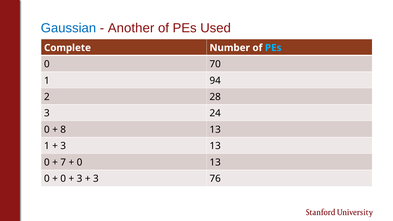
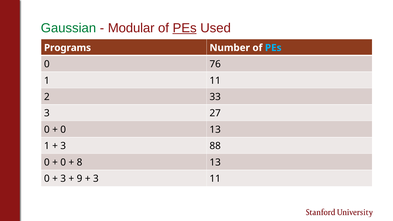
Gaussian colour: blue -> green (68, 28)
Another: Another -> Modular (131, 28)
PEs underline: none -> present (185, 28)
Complete: Complete -> Programs (68, 48)
70: 70 -> 76 (215, 64)
1 94: 94 -> 11 (215, 81)
28: 28 -> 33 (215, 97)
24: 24 -> 27 (215, 113)
8: 8 -> 0 (63, 130)
3 13: 13 -> 88 (215, 146)
7: 7 -> 0 (63, 162)
0: 0 -> 8 (80, 162)
0: 0 -> 3 (63, 179)
3: 3 -> 9 (80, 179)
3 76: 76 -> 11 (215, 179)
